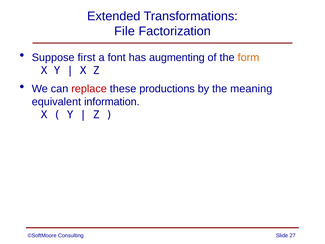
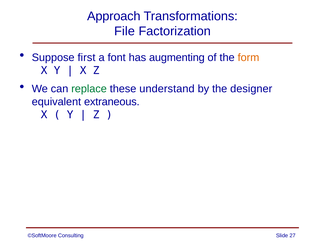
Extended: Extended -> Approach (114, 16)
replace colour: red -> green (89, 89)
productions: productions -> understand (167, 89)
meaning: meaning -> designer (251, 89)
information: information -> extraneous (112, 102)
